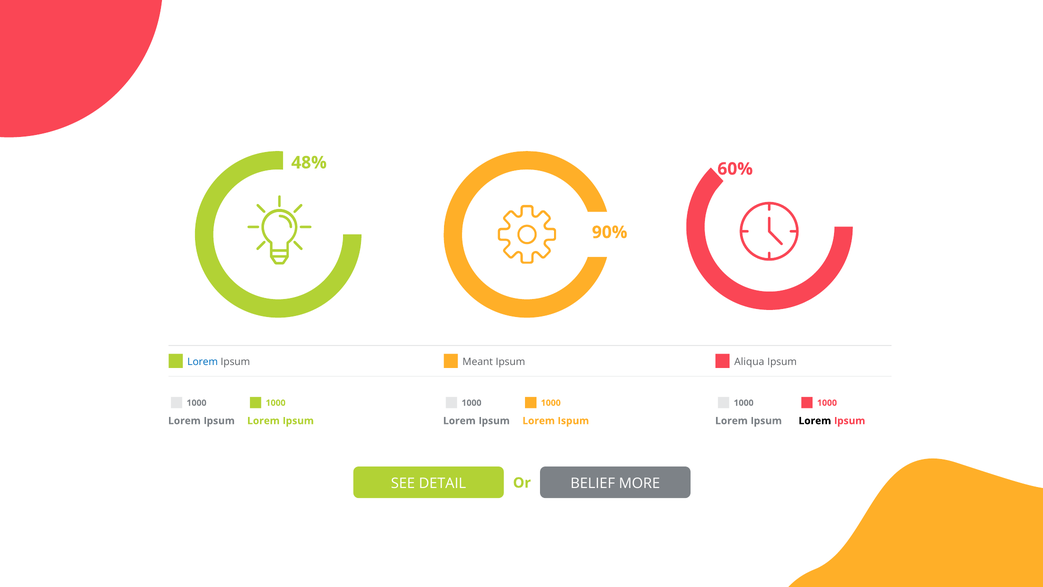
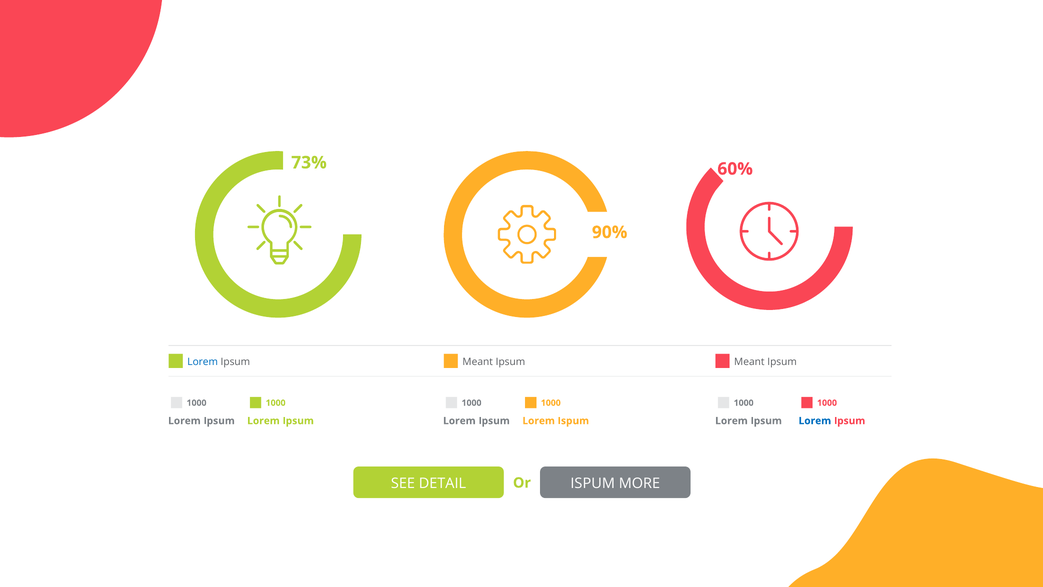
48%: 48% -> 73% (309, 163)
Aliqua: Aliqua -> Meant (749, 362)
Lorem colour: black -> blue (815, 421)
DETAIL BELIEF: BELIEF -> ISPUM (593, 483)
